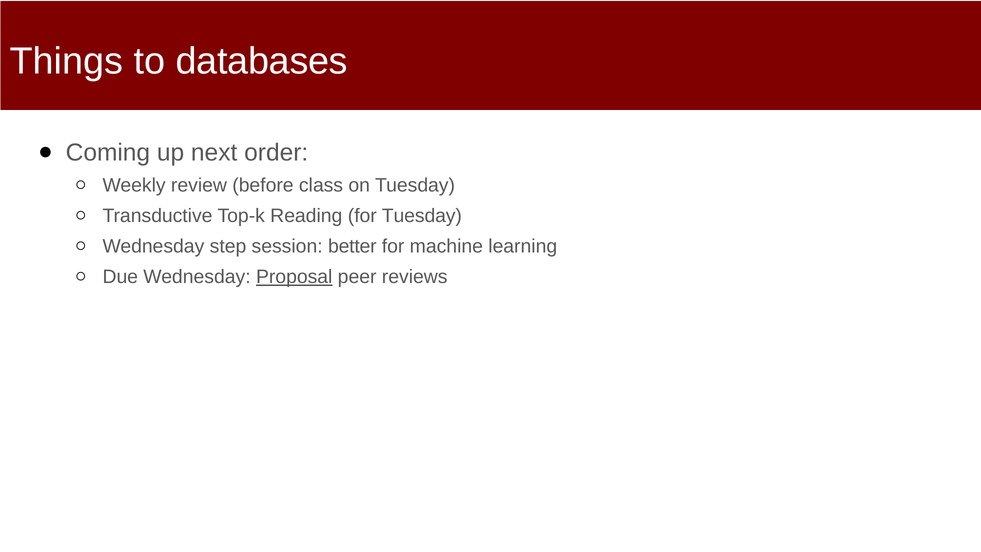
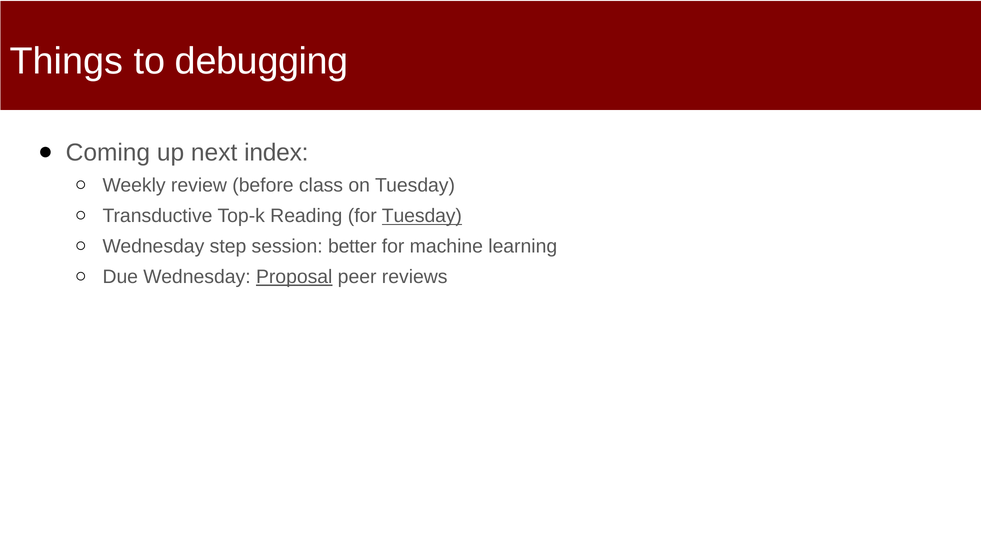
databases: databases -> debugging (262, 61)
order: order -> index (276, 152)
Tuesday underline: none -> present (422, 216)
